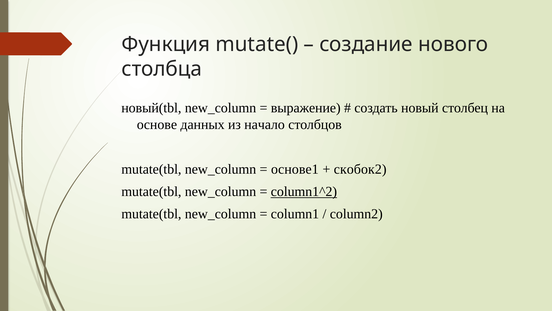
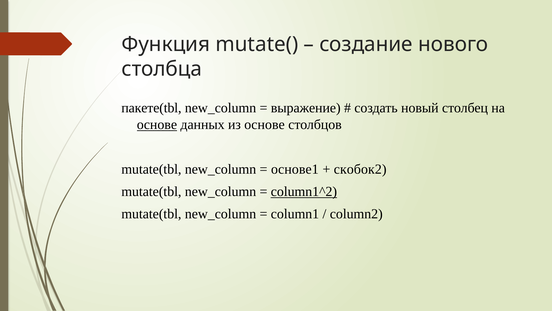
новый(tbl: новый(tbl -> пакете(tbl (151, 108)
основе underline: none -> present (157, 124)
из начало: начало -> основе (265, 124)
